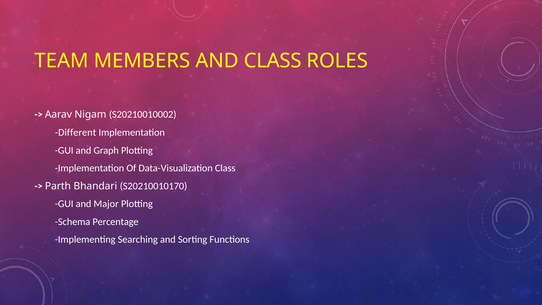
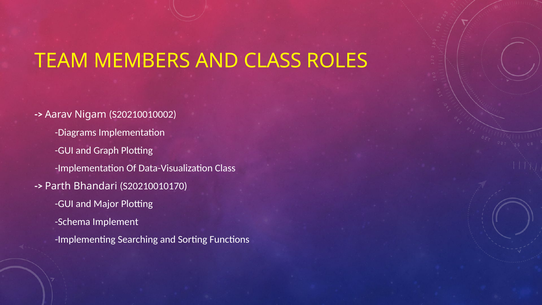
Different: Different -> Diagrams (76, 132)
Percentage: Percentage -> Implement (115, 222)
